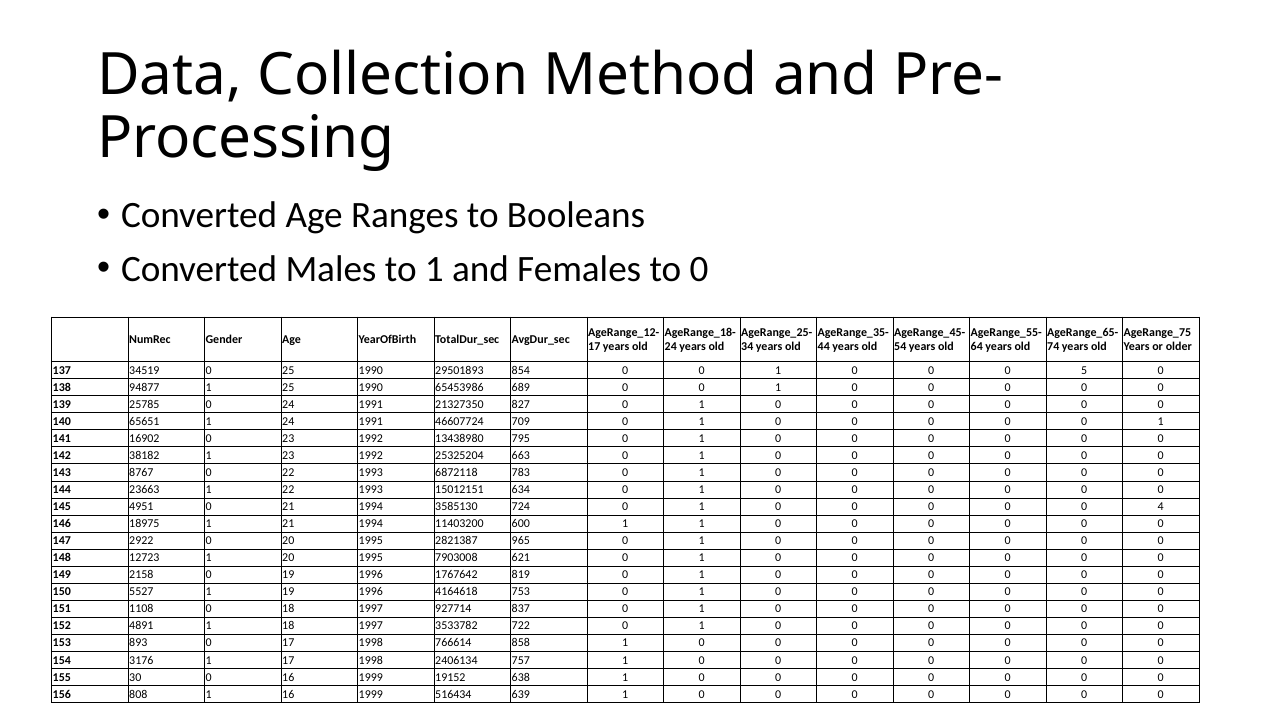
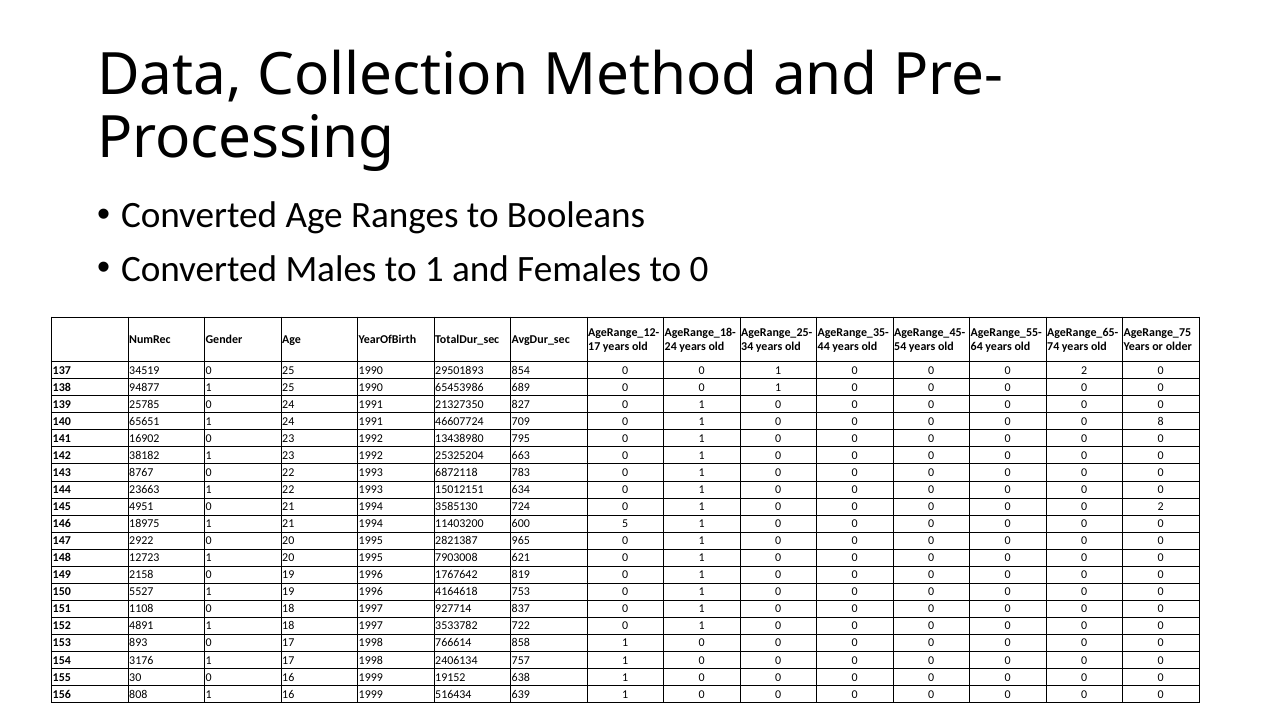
5: 5 -> 2 (1084, 370)
0 0 0 1: 1 -> 8 (1161, 421)
4: 4 -> 2 (1161, 507)
600 1: 1 -> 5 (625, 524)
